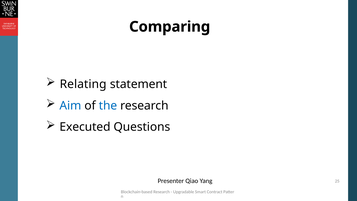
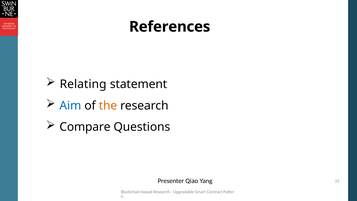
Comparing: Comparing -> References (170, 27)
the colour: blue -> orange (108, 106)
Executed: Executed -> Compare (85, 127)
